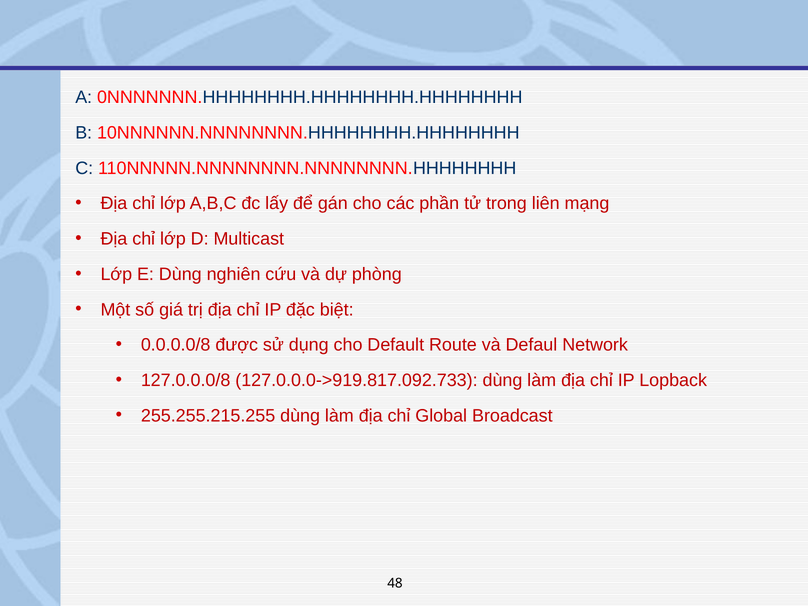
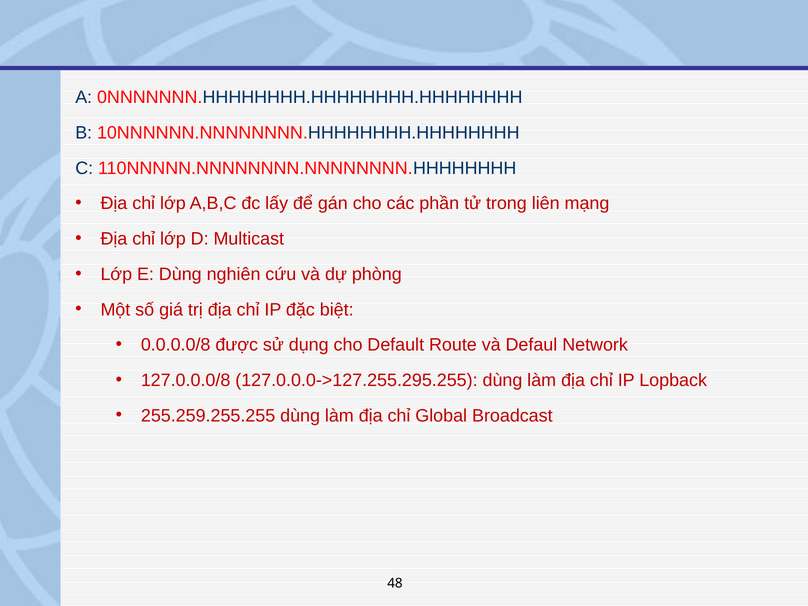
127.0.0.0->919.817.092.733: 127.0.0.0->919.817.092.733 -> 127.0.0.0->127.255.295.255 (356, 380)
255.255.215.255: 255.255.215.255 -> 255.259.255.255 (208, 416)
